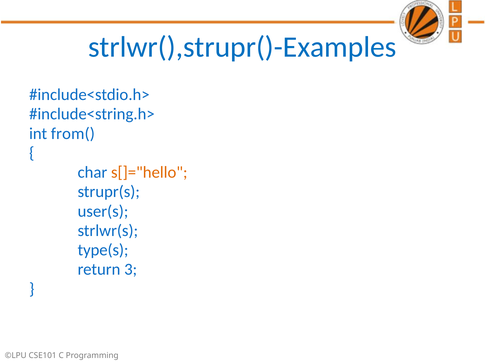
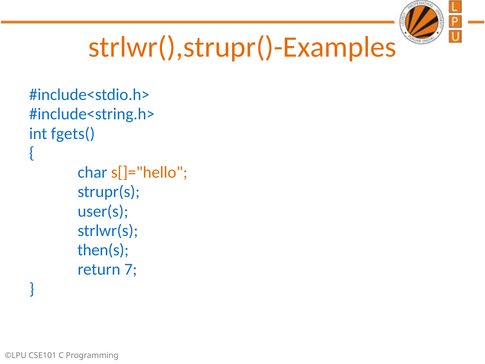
strlwr(),strupr()-Examples colour: blue -> orange (242, 47)
from(: from( -> fgets( (73, 133)
type(s: type(s -> then(s (103, 250)
3: 3 -> 7 (131, 269)
